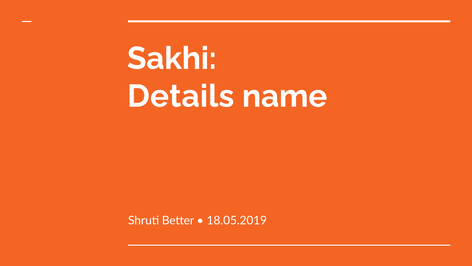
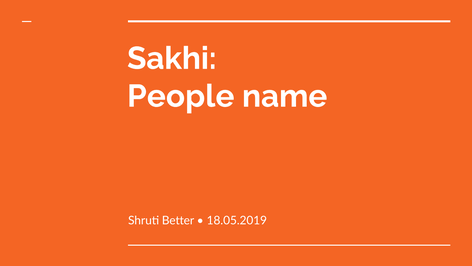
Details: Details -> People (181, 96)
